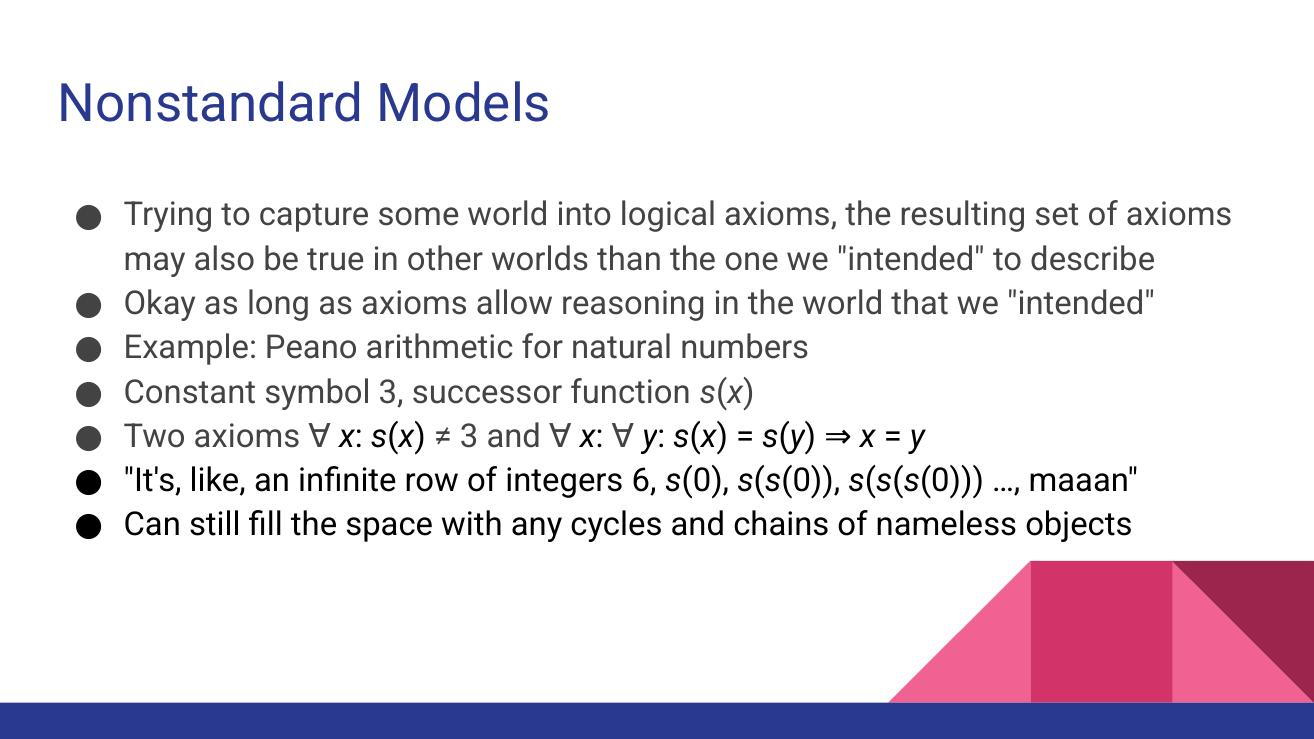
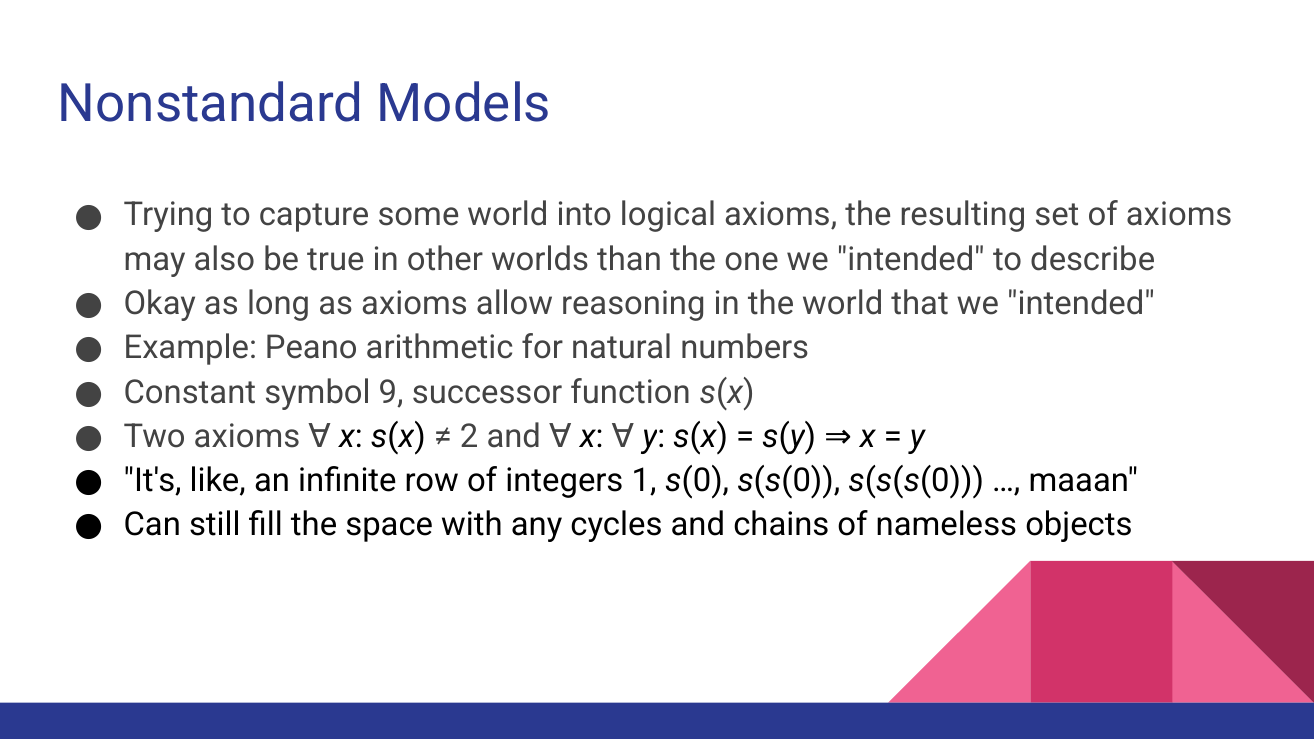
symbol 3: 3 -> 9 (391, 392)
3: 3 -> 2 (469, 437)
6: 6 -> 1 (644, 481)
